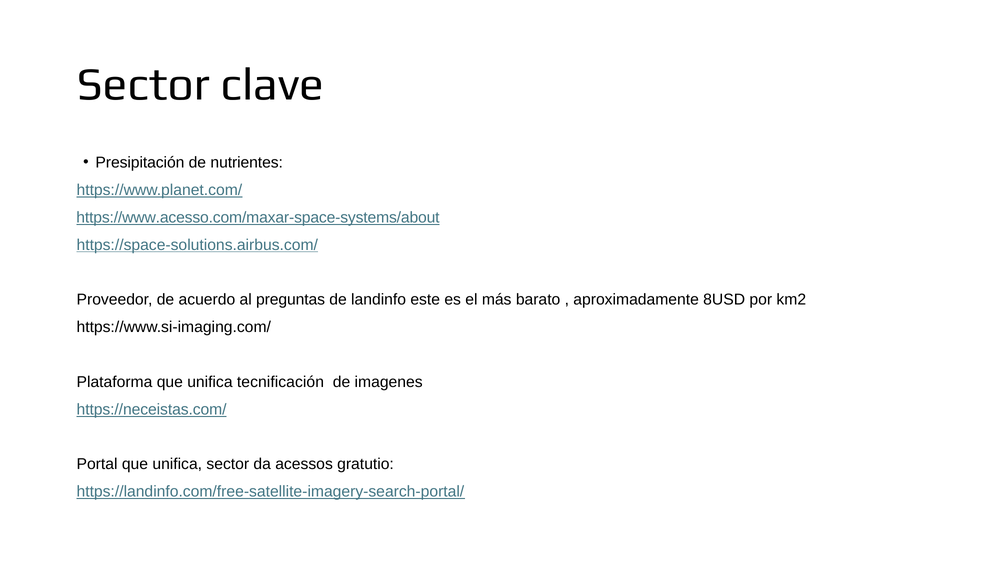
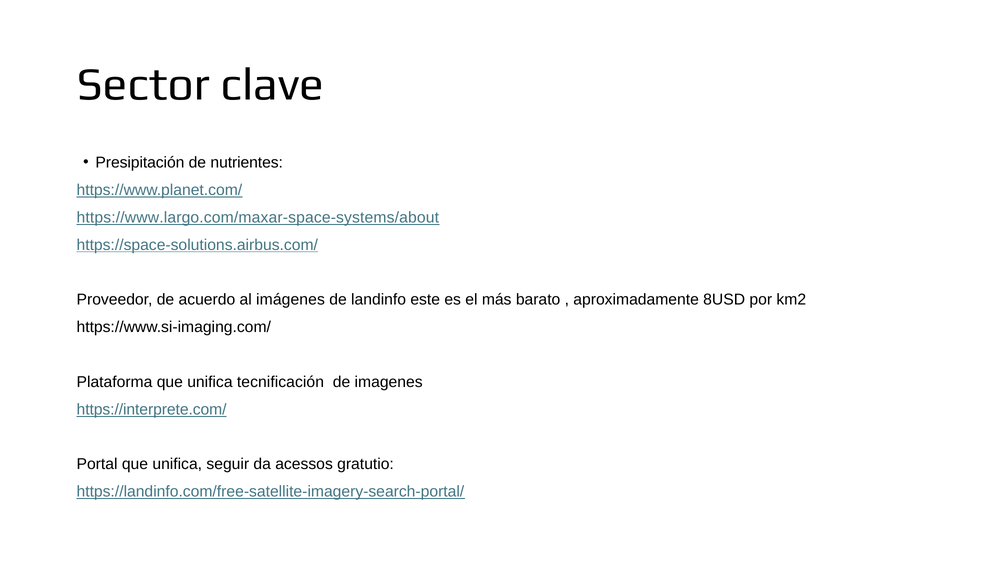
https://www.acesso.com/maxar-space-systems/about: https://www.acesso.com/maxar-space-systems/about -> https://www.largo.com/maxar-space-systems/about (258, 218)
preguntas: preguntas -> imágenes (290, 300)
https://neceistas.com/: https://neceistas.com/ -> https://interprete.com/ (152, 410)
unifica sector: sector -> seguir (228, 464)
